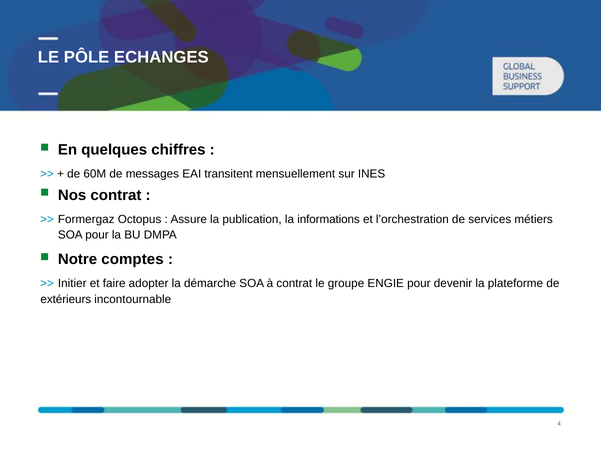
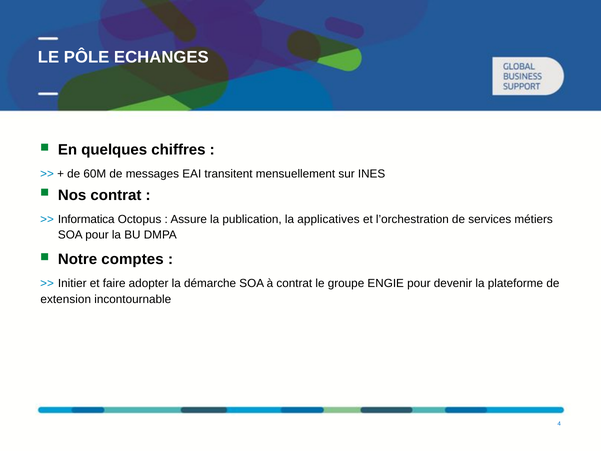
Formergaz: Formergaz -> Informatica (86, 219)
informations: informations -> applicatives (328, 219)
extérieurs: extérieurs -> extension (66, 299)
